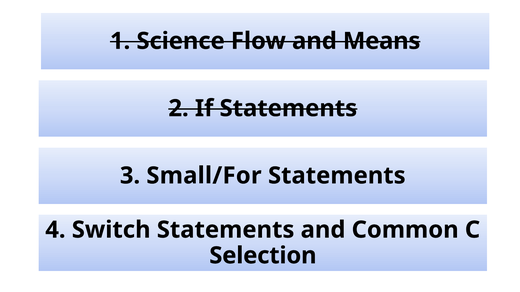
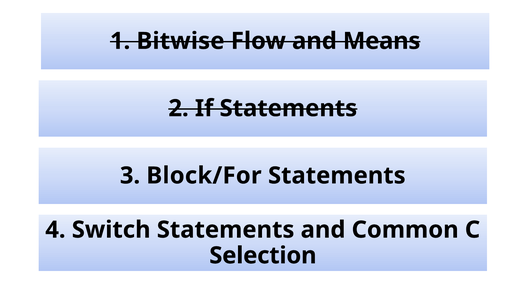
Science: Science -> Bitwise (180, 41)
Small/For: Small/For -> Block/For (204, 176)
